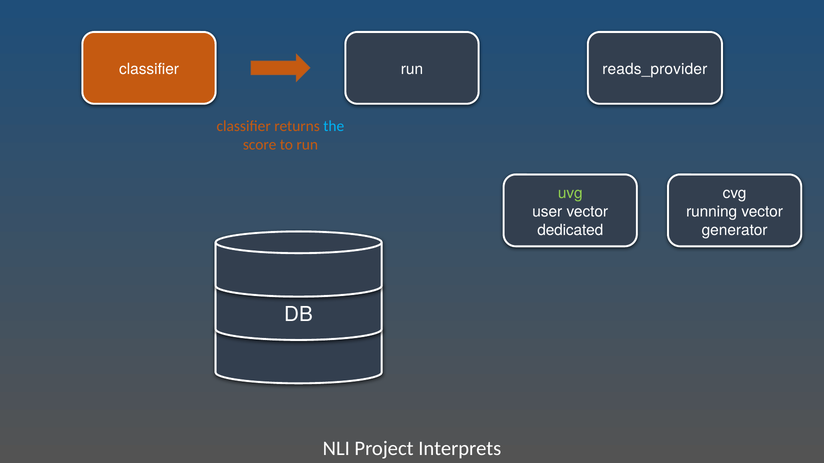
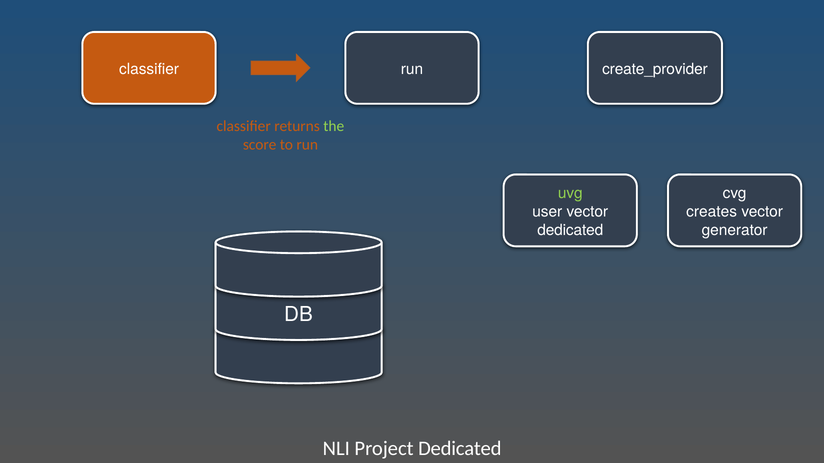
reads_provider: reads_provider -> create_provider (655, 69)
the colour: light blue -> light green (334, 126)
running: running -> creates (712, 212)
Project Interprets: Interprets -> Dedicated (460, 449)
